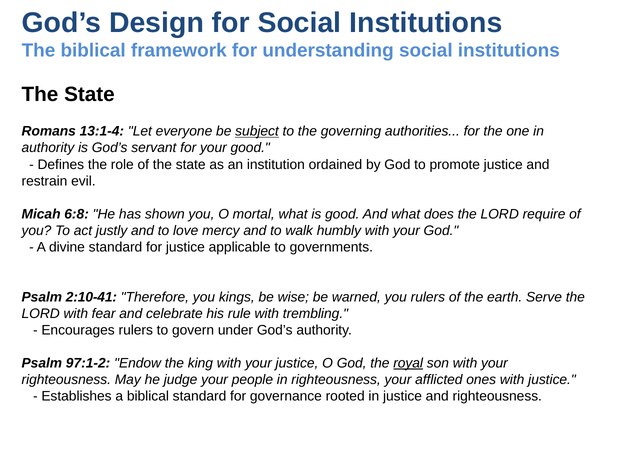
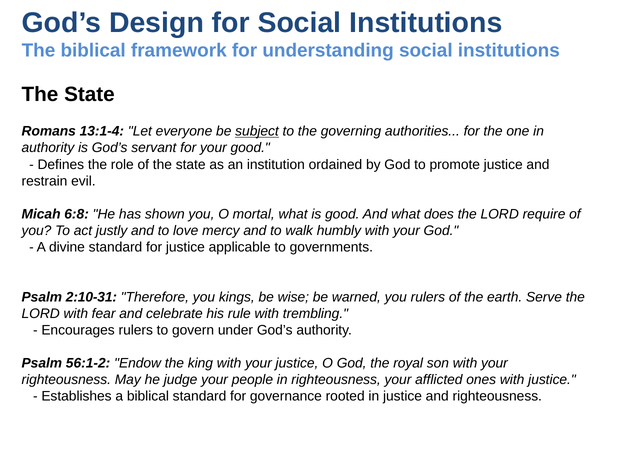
2:10-41: 2:10-41 -> 2:10-31 (91, 297)
97:1-2: 97:1-2 -> 56:1-2 (88, 363)
royal underline: present -> none (408, 363)
